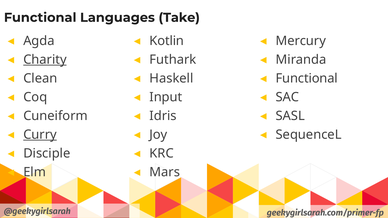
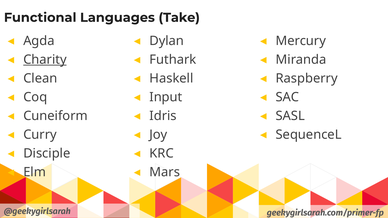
Kotlin: Kotlin -> Dylan (167, 41)
Functional: Functional -> Raspberry (307, 78)
Curry underline: present -> none (40, 135)
